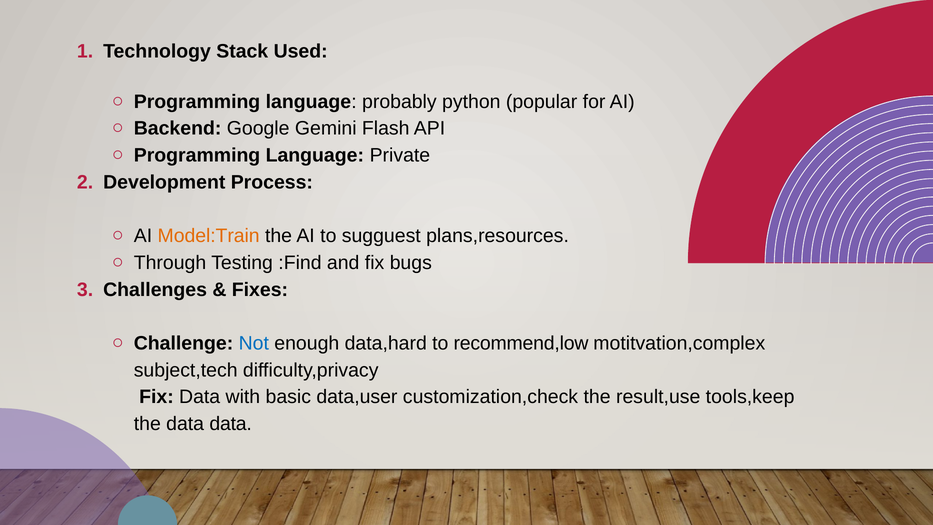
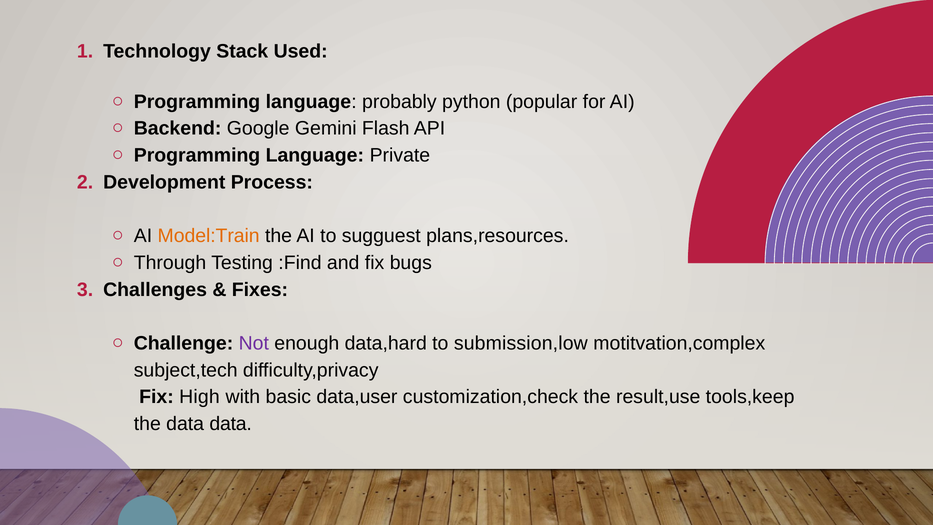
Not colour: blue -> purple (254, 343)
recommend,low: recommend,low -> submission,low (521, 343)
Fix Data: Data -> High (200, 397)
